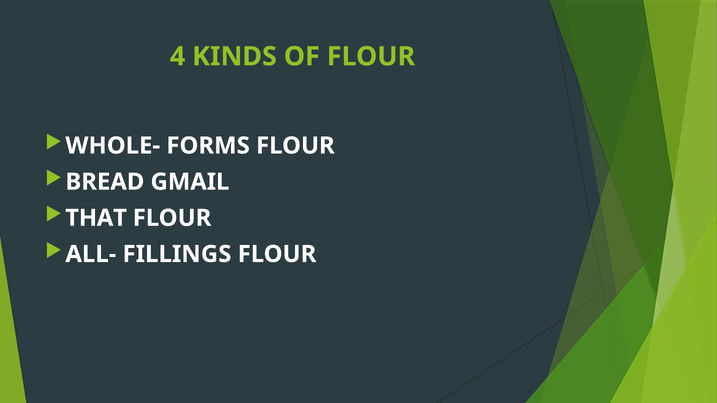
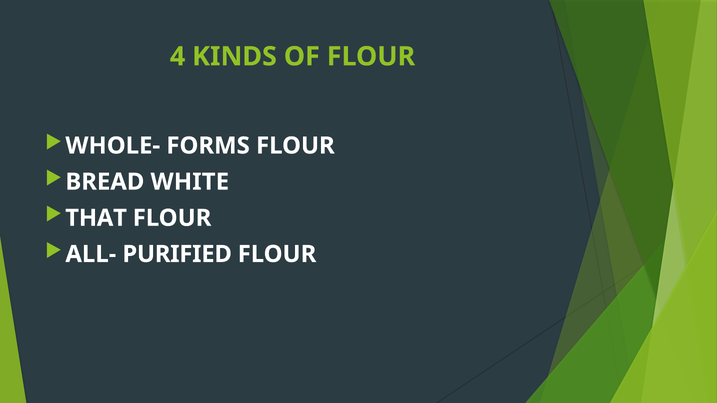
GMAIL: GMAIL -> WHITE (190, 182)
FILLINGS: FILLINGS -> PURIFIED (177, 254)
